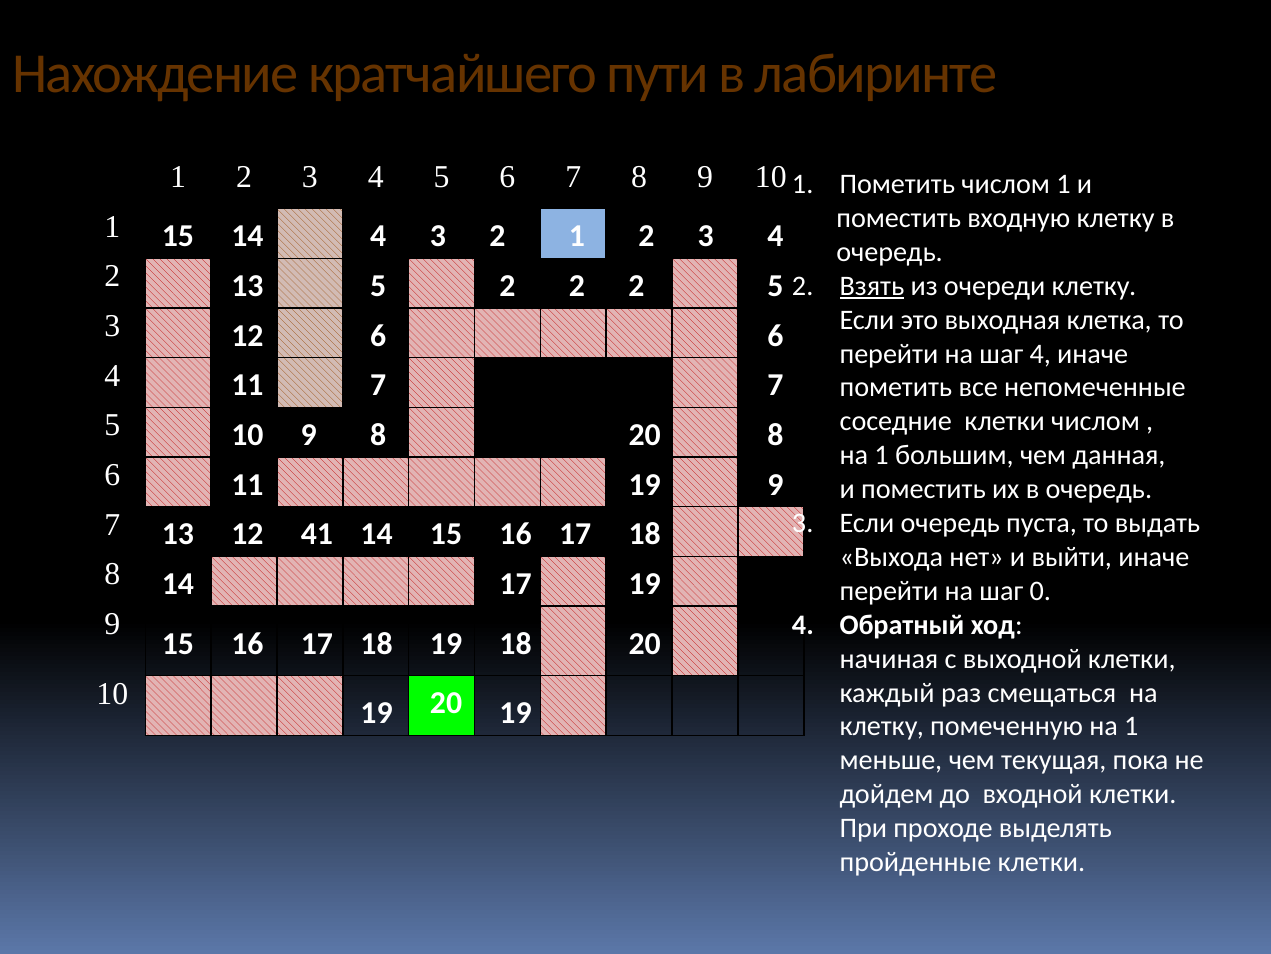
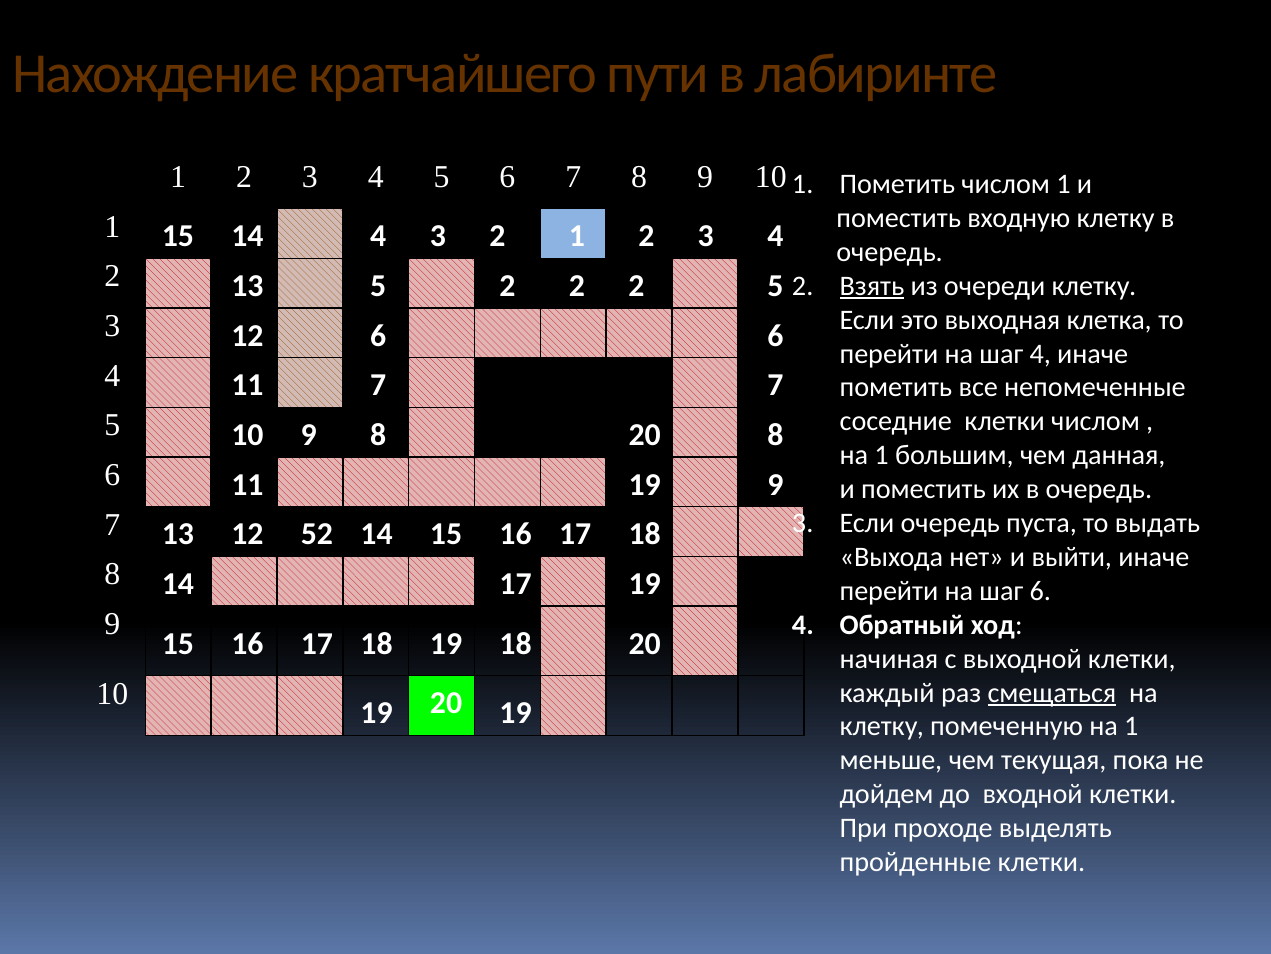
41: 41 -> 52 (317, 534)
шаг 0: 0 -> 6 (1040, 591)
смещаться underline: none -> present (1052, 692)
